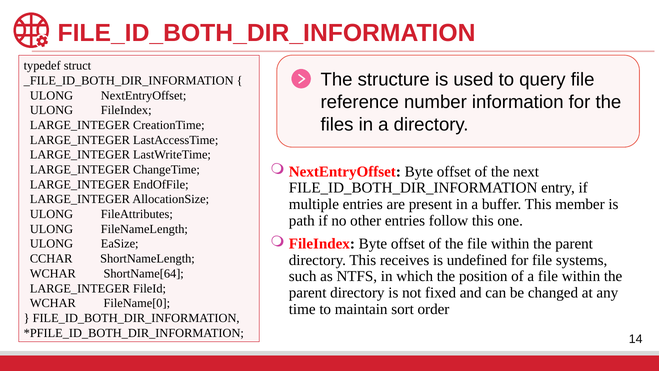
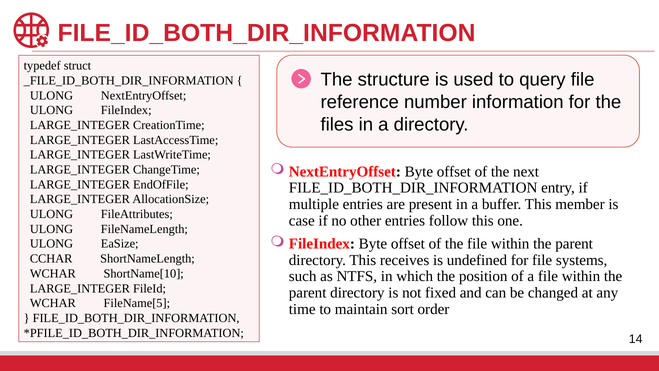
path: path -> case (302, 220)
ShortName[64: ShortName[64 -> ShortName[10 (144, 273)
FileName[0: FileName[0 -> FileName[5 (137, 303)
